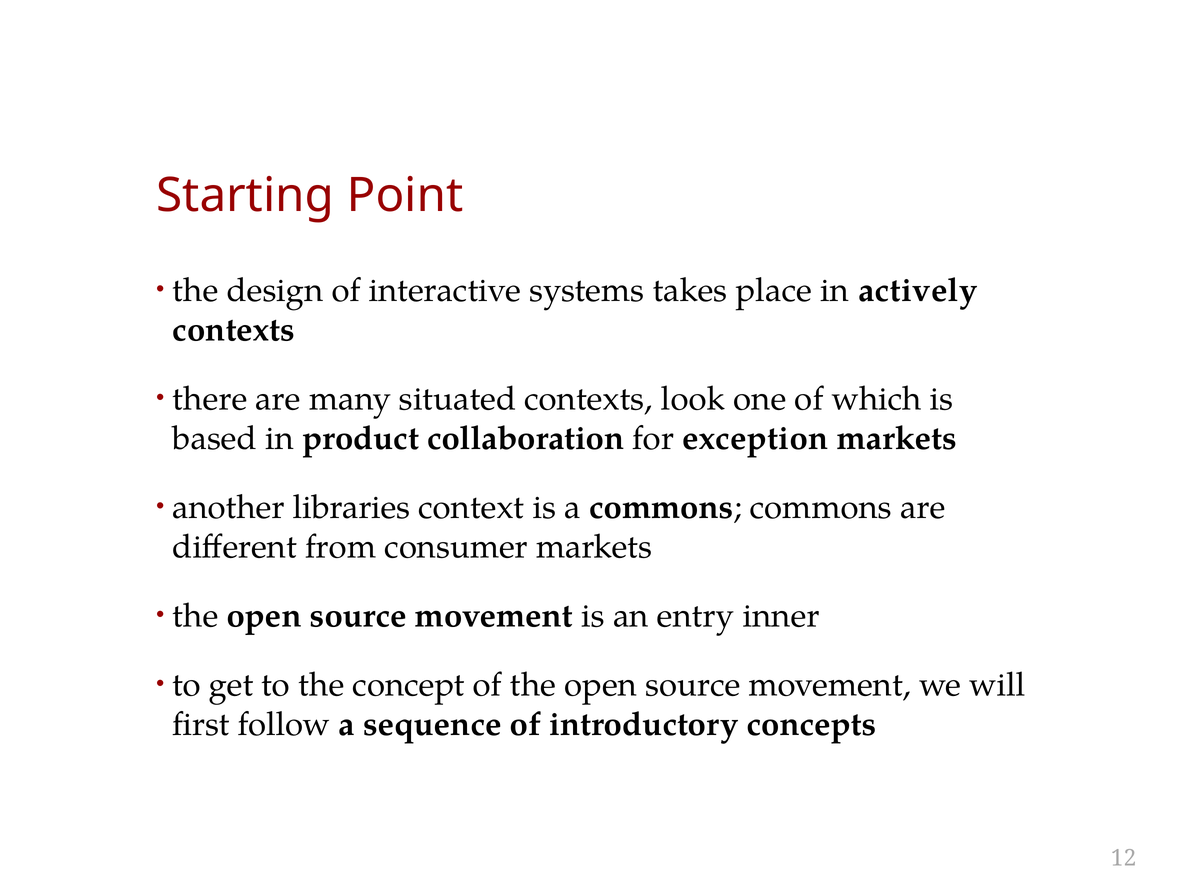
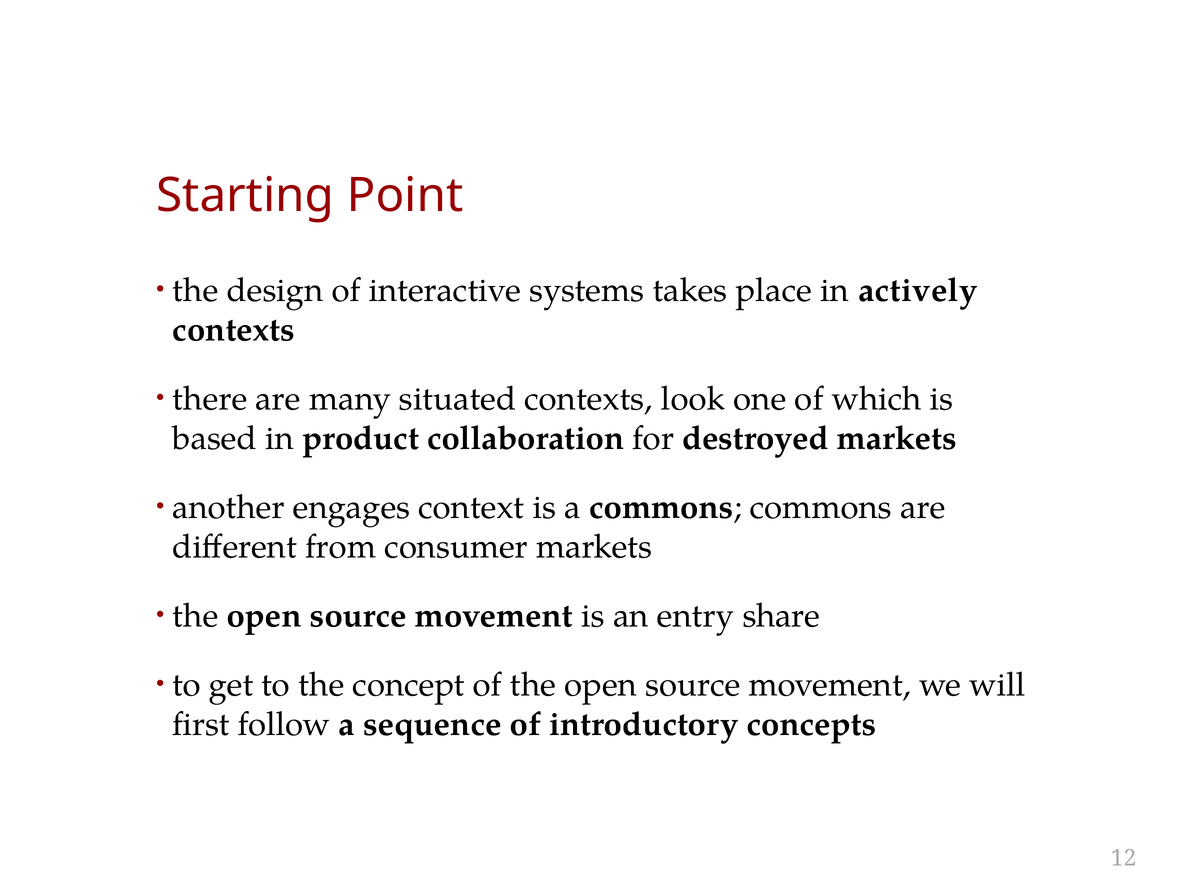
exception: exception -> destroyed (755, 438)
libraries: libraries -> engages (352, 507)
inner: inner -> share (781, 616)
